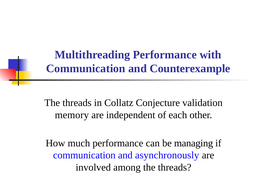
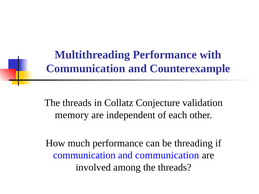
managing: managing -> threading (193, 143)
and asynchronously: asynchronously -> communication (167, 155)
